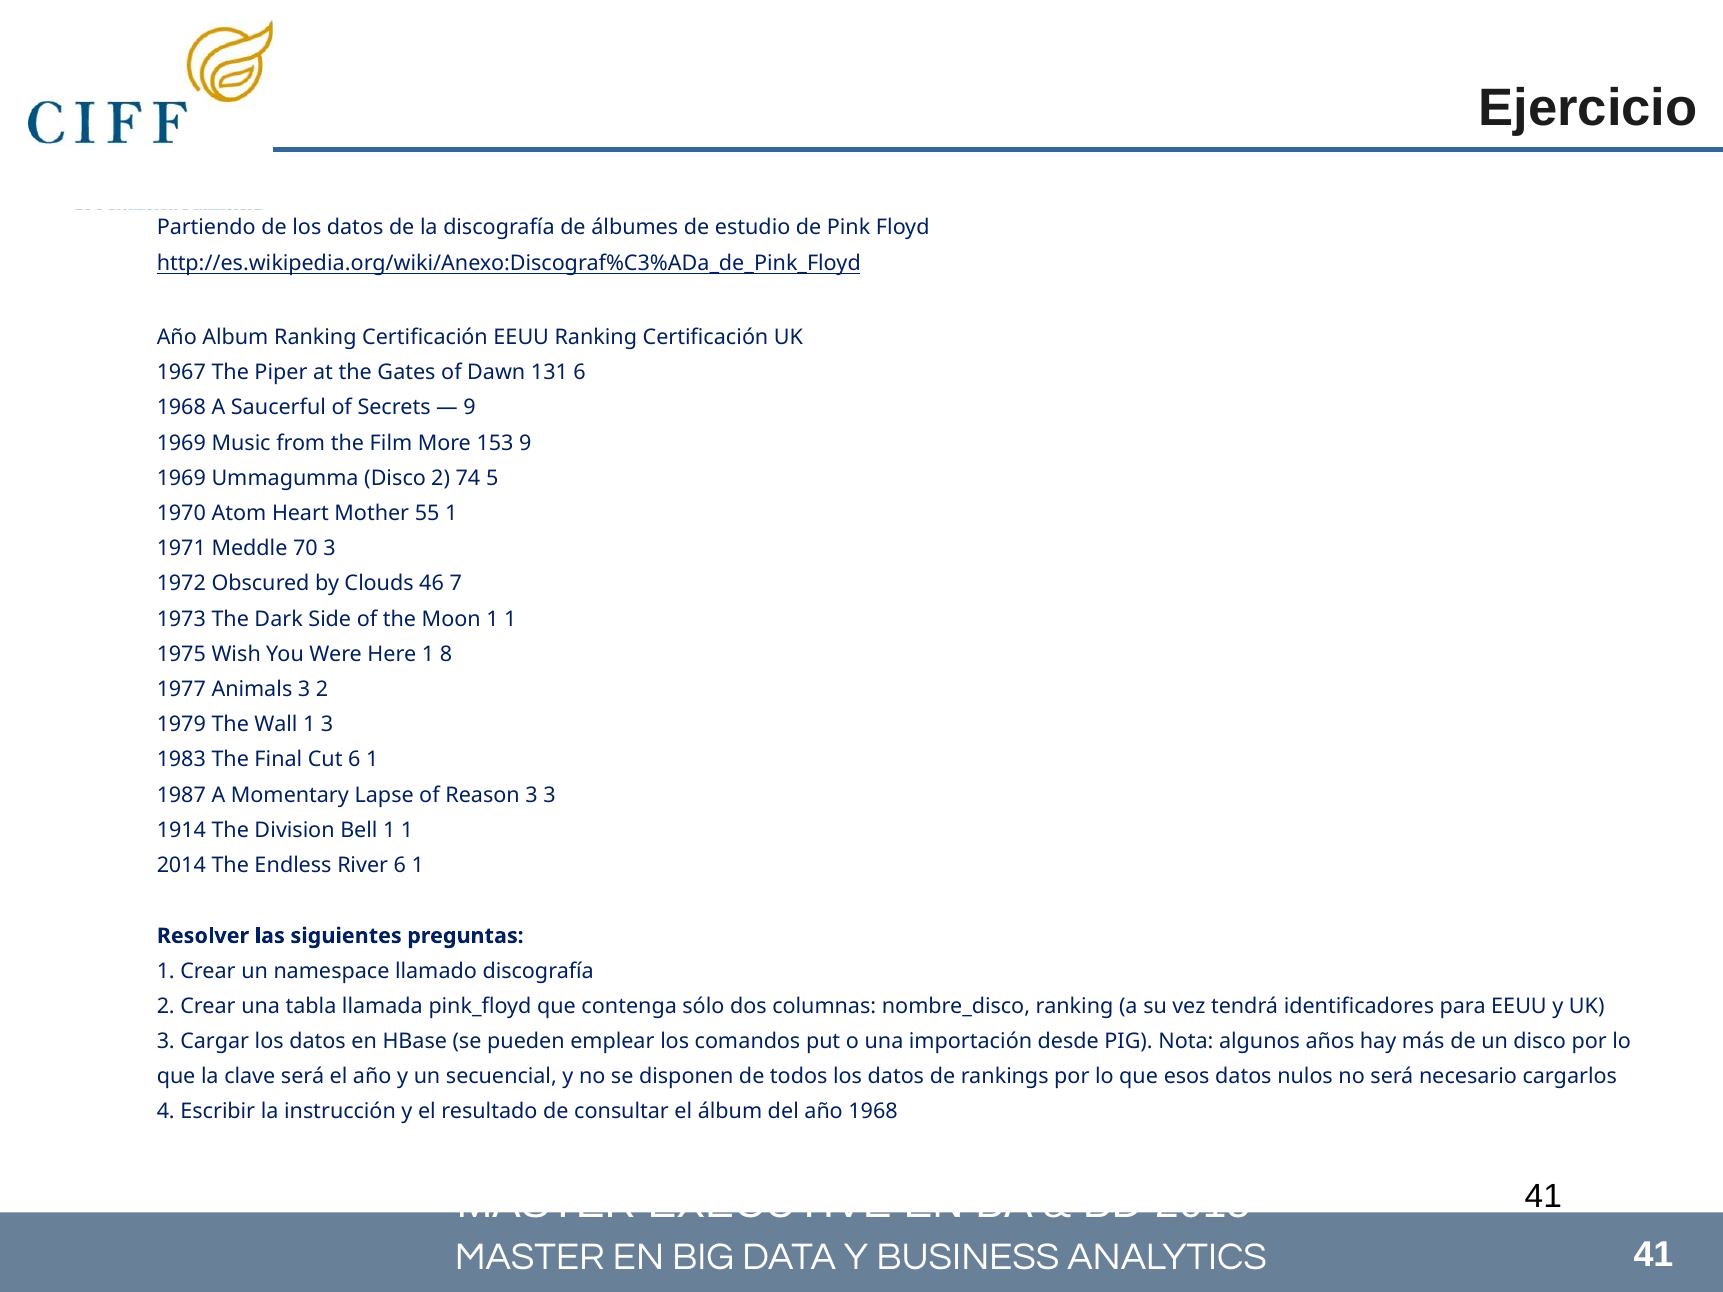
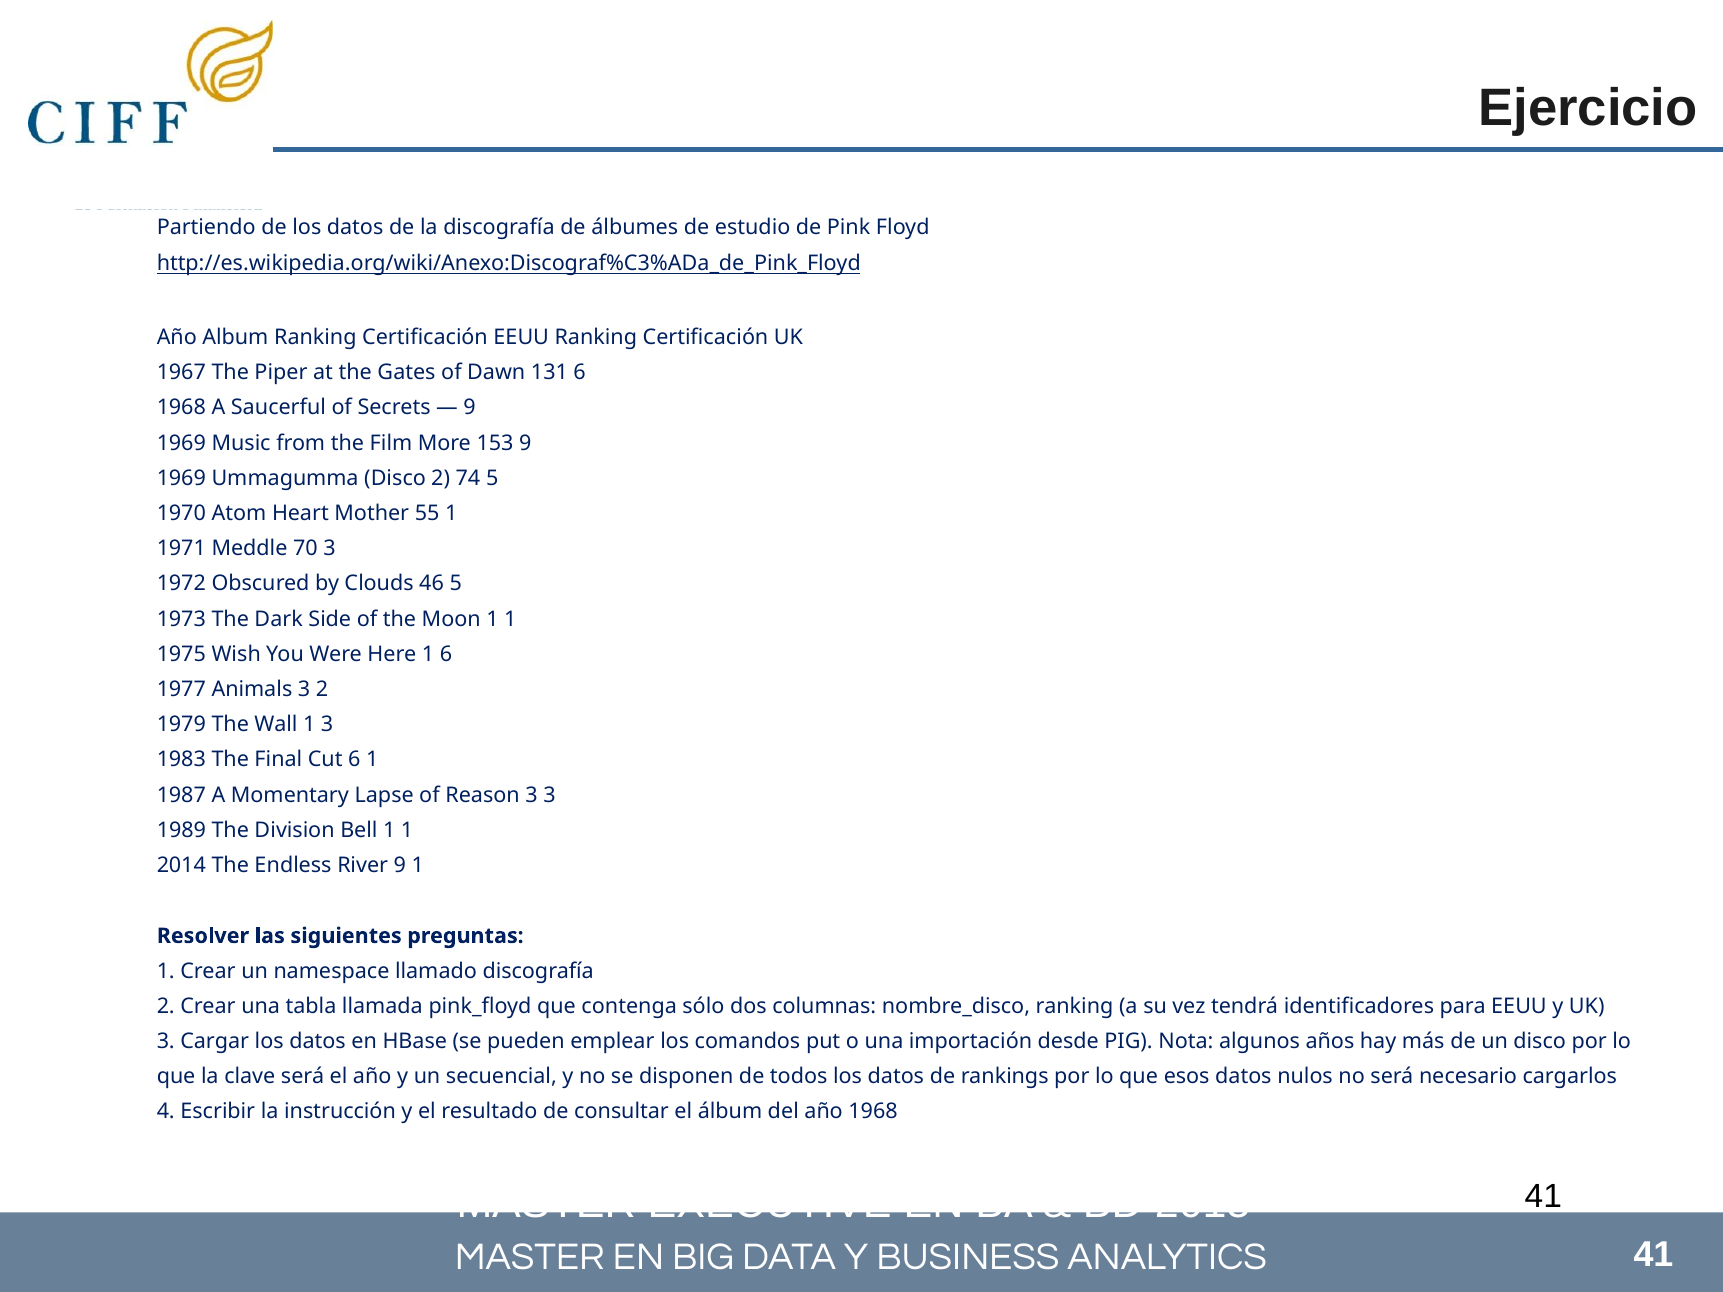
46 7: 7 -> 5 (456, 584)
1 8: 8 -> 6 (446, 654)
1914: 1914 -> 1989 (181, 830)
River 6: 6 -> 9 (400, 866)
